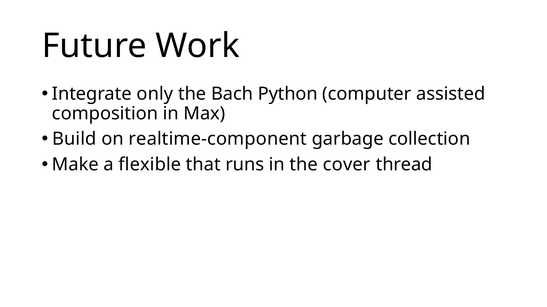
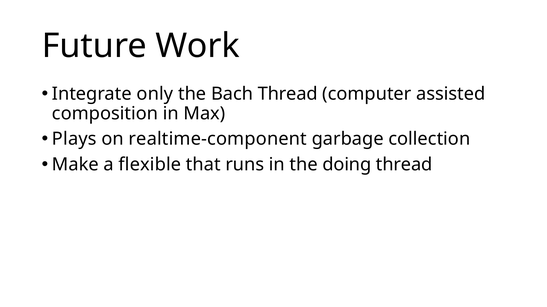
Bach Python: Python -> Thread (288, 94)
Build: Build -> Plays (74, 139)
cover: cover -> doing (347, 165)
